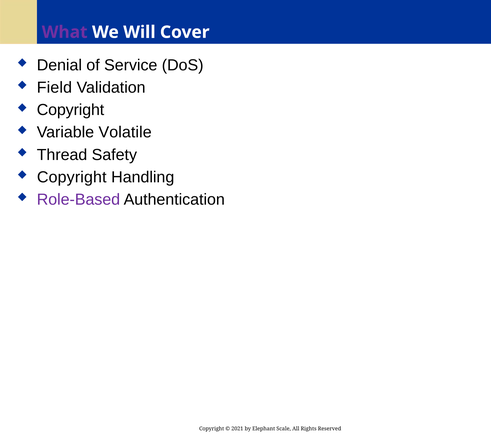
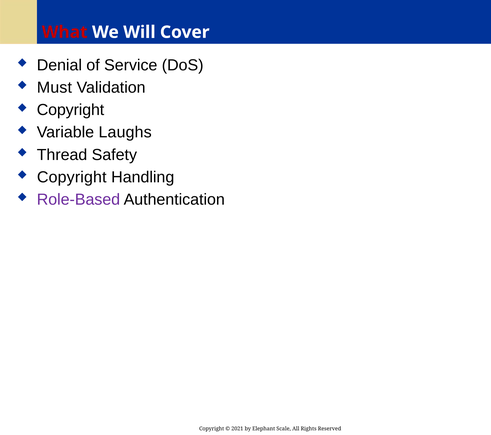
What colour: purple -> red (65, 32)
Field: Field -> Must (54, 88)
Volatile: Volatile -> Laughs (125, 132)
